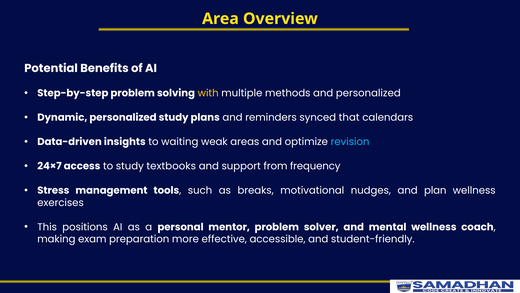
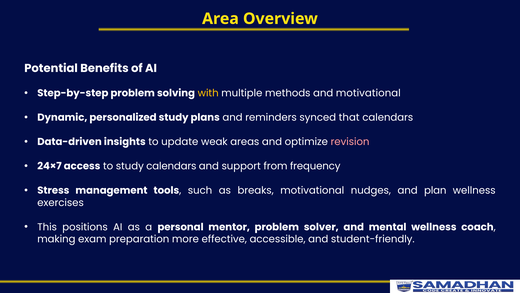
and personalized: personalized -> motivational (368, 93)
waiting: waiting -> update (180, 142)
revision colour: light blue -> pink (350, 142)
study textbooks: textbooks -> calendars (171, 166)
